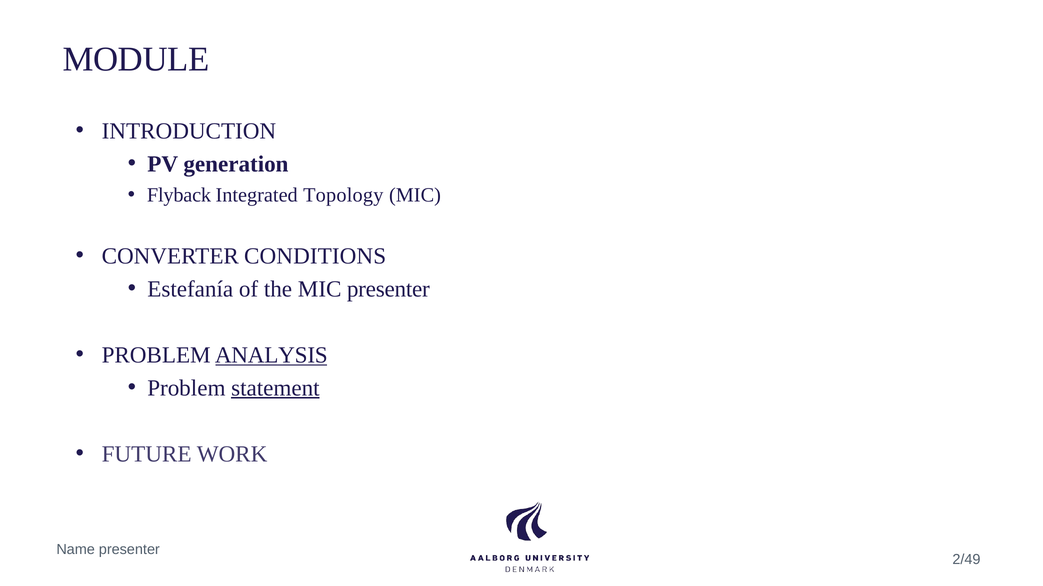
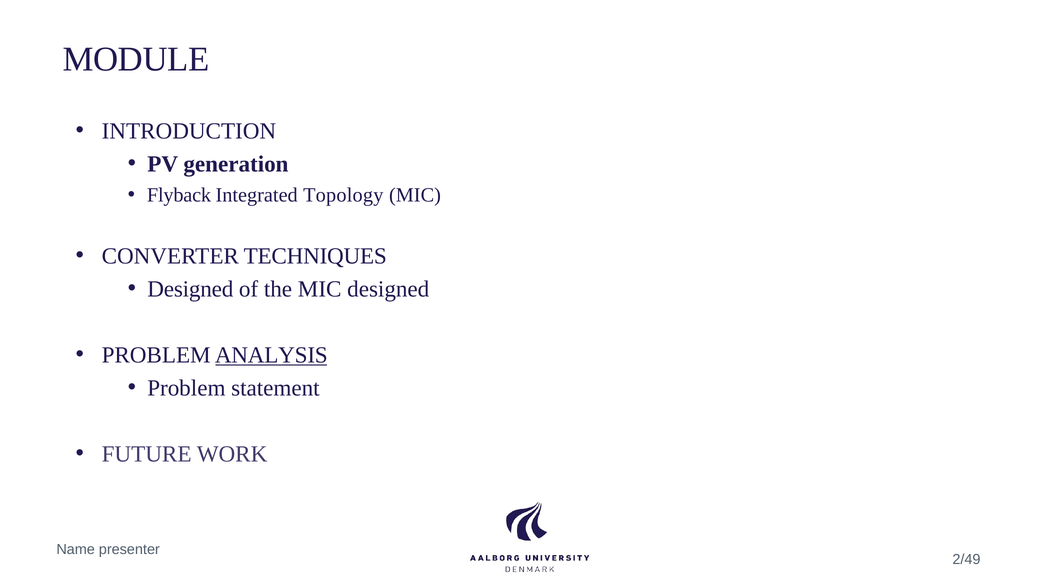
CONDITIONS: CONDITIONS -> TECHNIQUES (315, 256)
Estefanía: Estefanía -> Designed (190, 289)
MIC presenter: presenter -> designed (388, 289)
statement underline: present -> none (275, 388)
